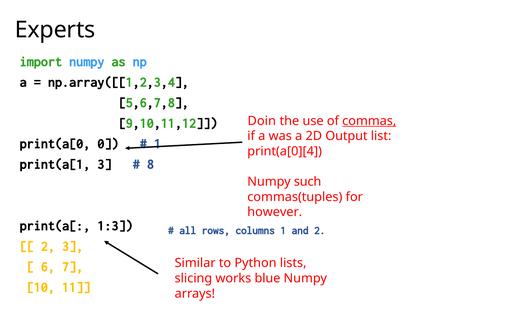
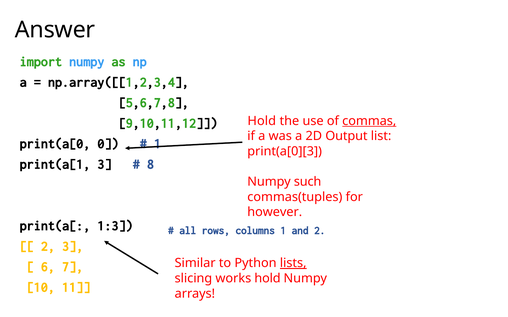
Experts: Experts -> Answer (55, 30)
Doin: Doin -> Hold (262, 121)
print(a[0][4: print(a[0][4 -> print(a[0][3 (285, 151)
lists underline: none -> present (293, 263)
works blue: blue -> hold (267, 279)
